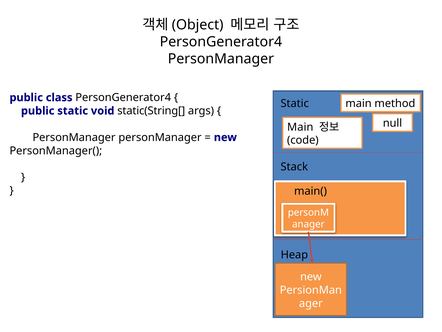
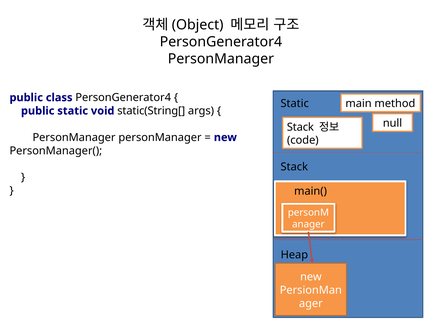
Main: Main -> Stack (300, 127)
